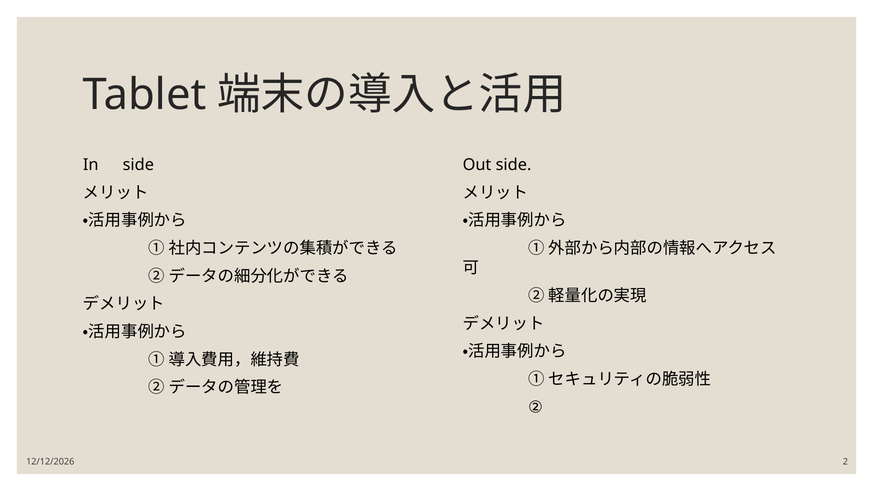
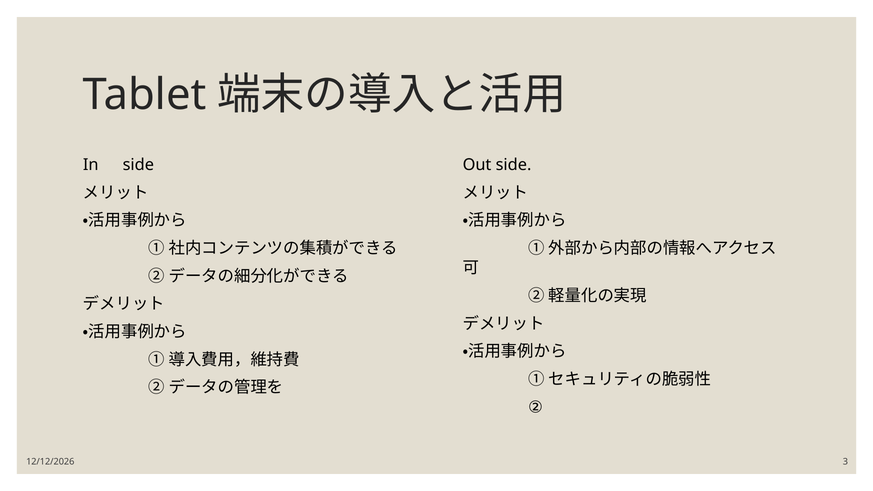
2: 2 -> 3 (845, 462)
